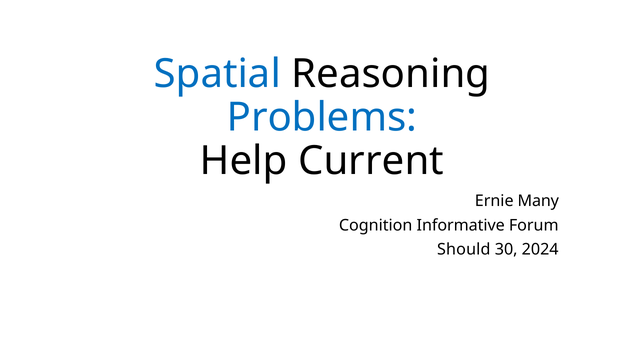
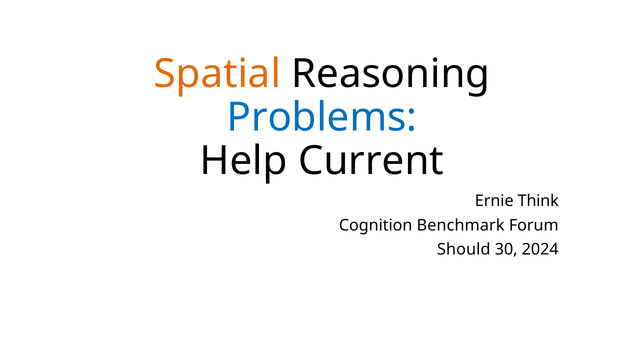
Spatial colour: blue -> orange (217, 74)
Many: Many -> Think (538, 201)
Informative: Informative -> Benchmark (461, 225)
